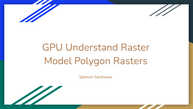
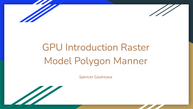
Understand: Understand -> Introduction (92, 47)
Rasters: Rasters -> Manner (130, 61)
